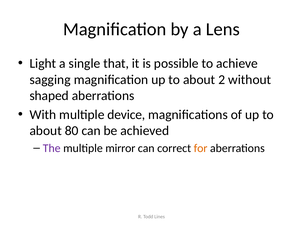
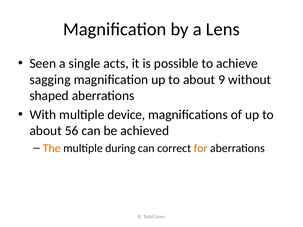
Light: Light -> Seen (43, 64)
that: that -> acts (116, 64)
2: 2 -> 9 (222, 80)
80: 80 -> 56 (72, 131)
The colour: purple -> orange (52, 148)
mirror: mirror -> during (120, 148)
